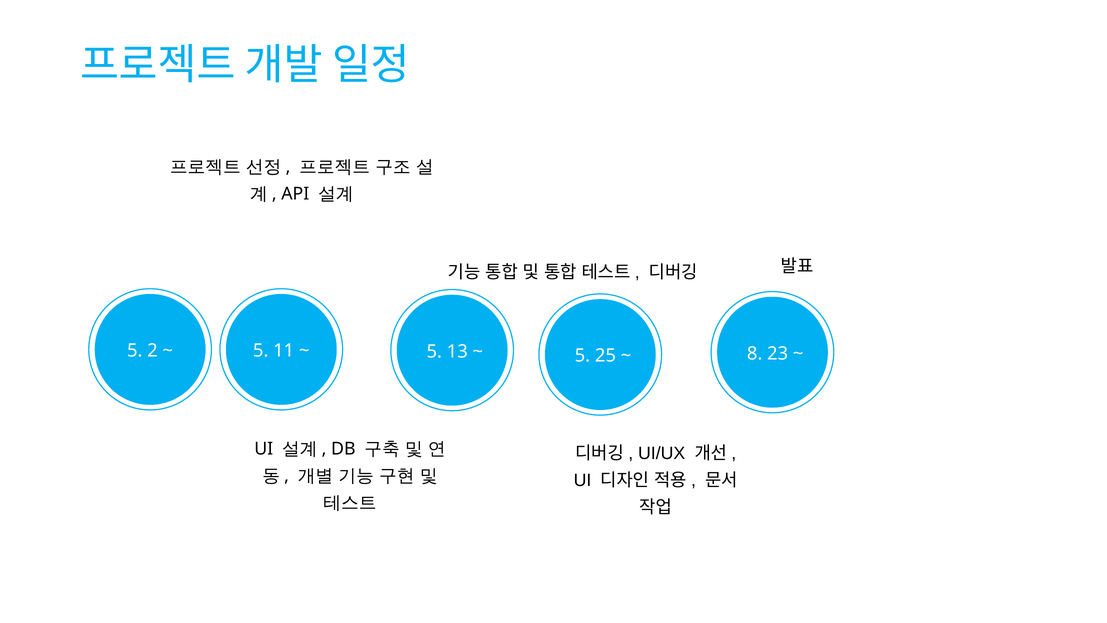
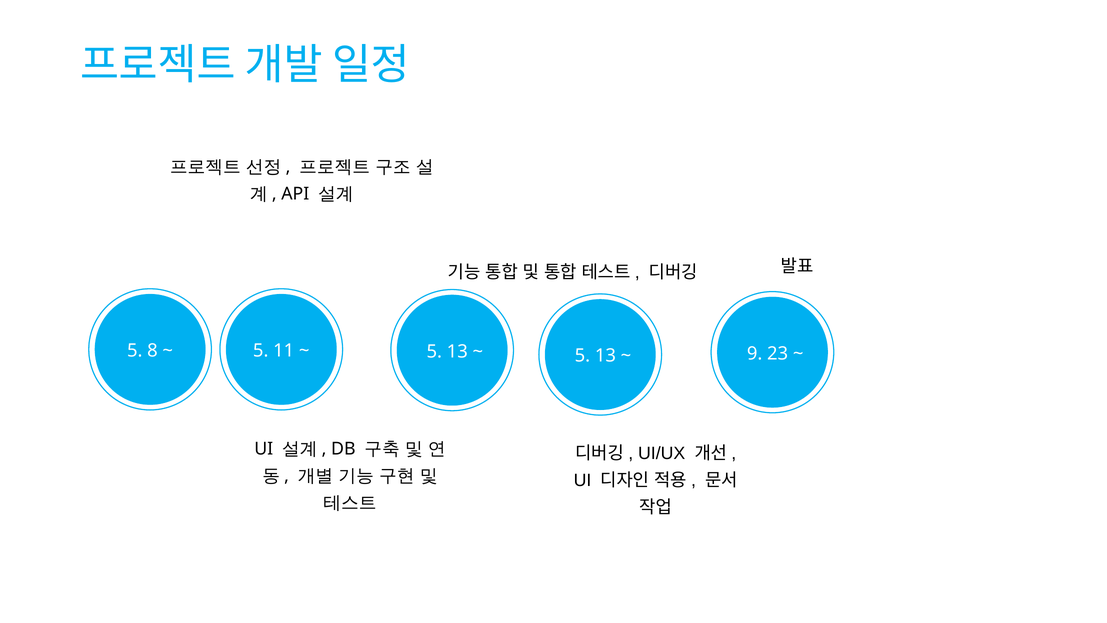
2: 2 -> 8 (152, 350)
8: 8 -> 9 (755, 353)
25: 25 -> 13 (605, 356)
